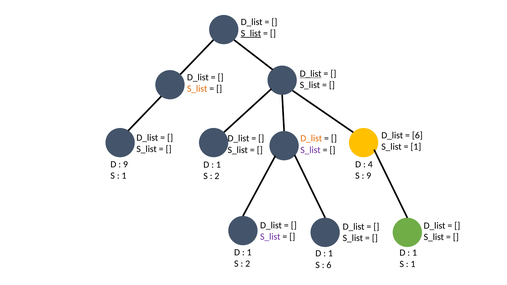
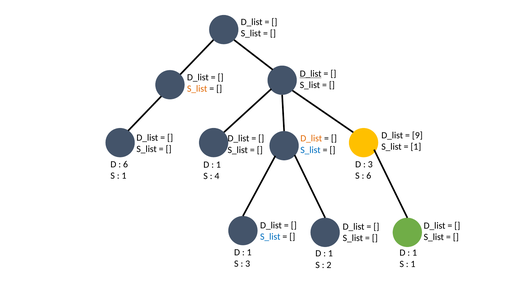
S_list underline: present -> none (251, 33)
6: 6 -> 9 (417, 135)
S_list colour: purple -> blue (310, 150)
9: 9 -> 6 (126, 164)
4: 4 -> 3 (370, 164)
9: 9 -> 6 (369, 176)
2: 2 -> 4 (217, 176)
S_list colour: purple -> blue (270, 237)
2: 2 -> 3 (248, 264)
6: 6 -> 2 (329, 265)
